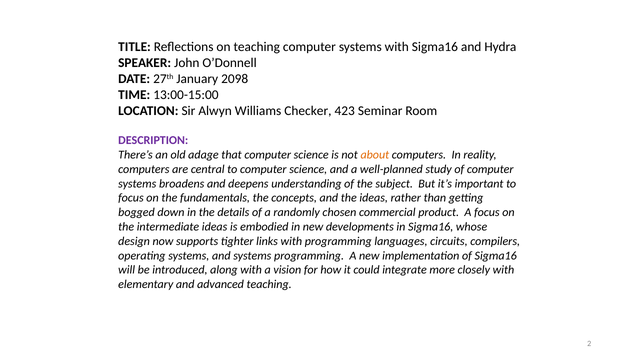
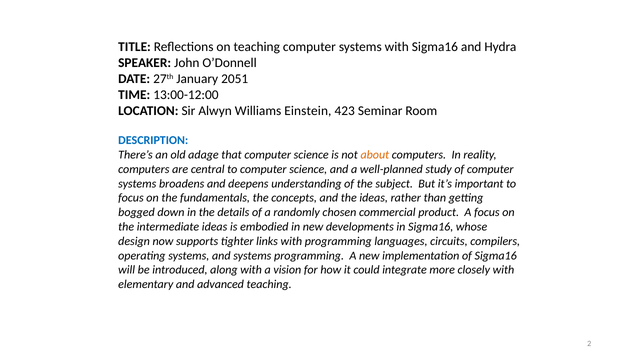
2098: 2098 -> 2051 (235, 79)
13:00-15:00: 13:00-15:00 -> 13:00-12:00 (186, 95)
Checker: Checker -> Einstein (308, 111)
DESCRIPTION colour: purple -> blue (153, 140)
